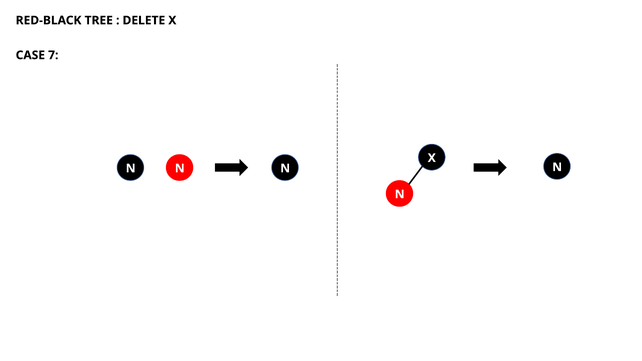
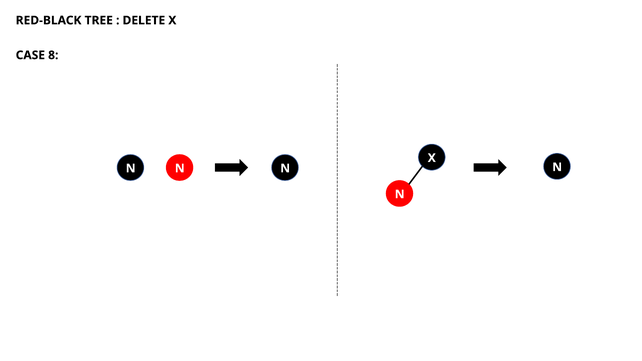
7: 7 -> 8 (53, 55)
